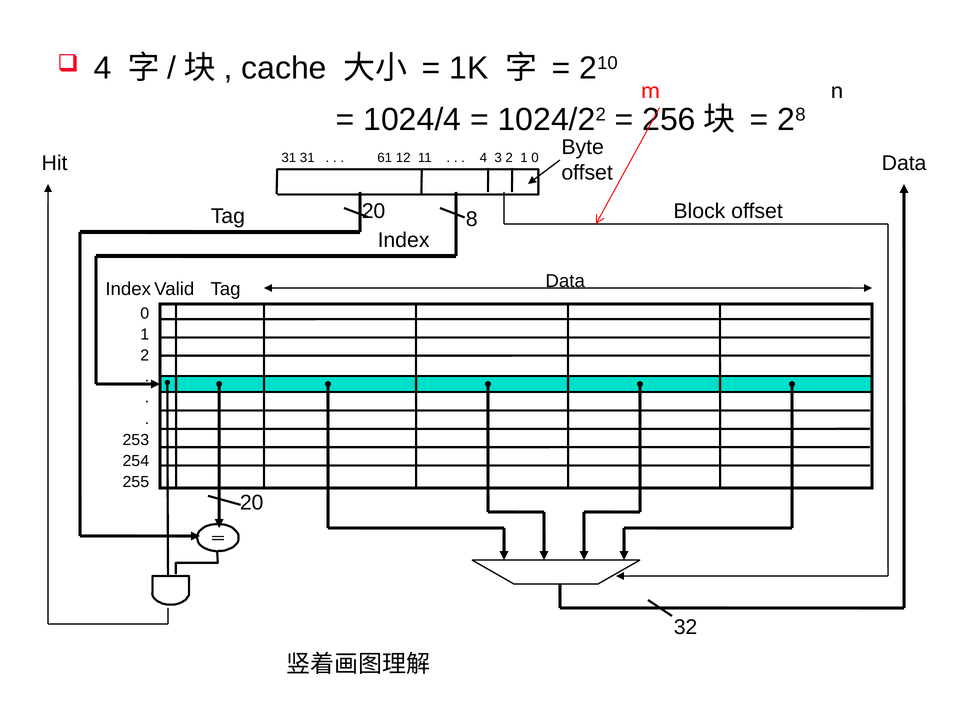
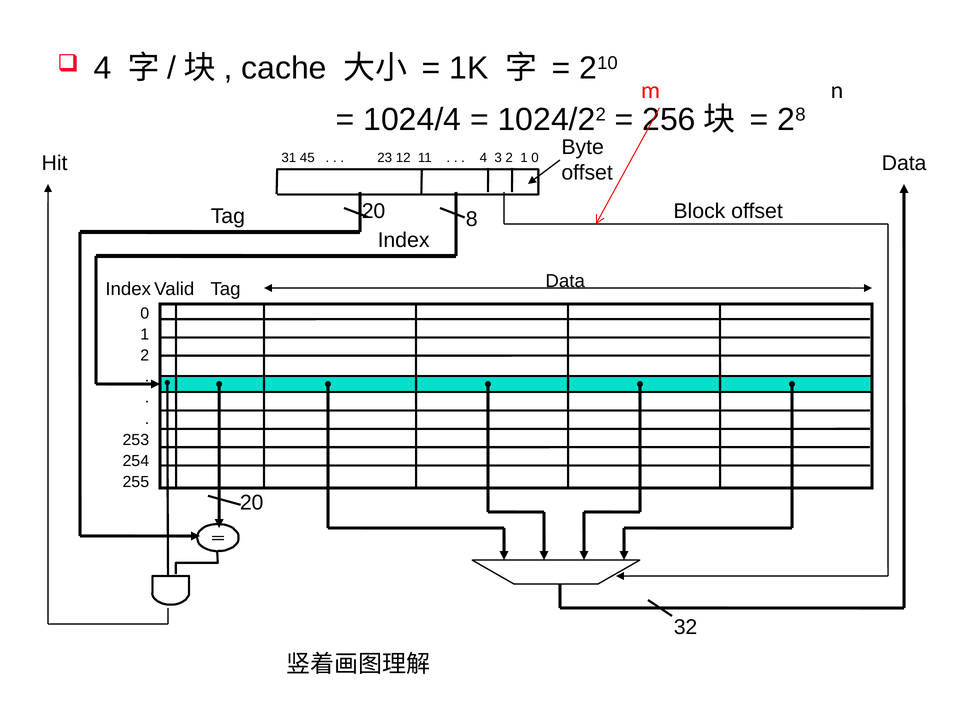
31 31: 31 -> 45 (307, 158)
61: 61 -> 23 (385, 158)
